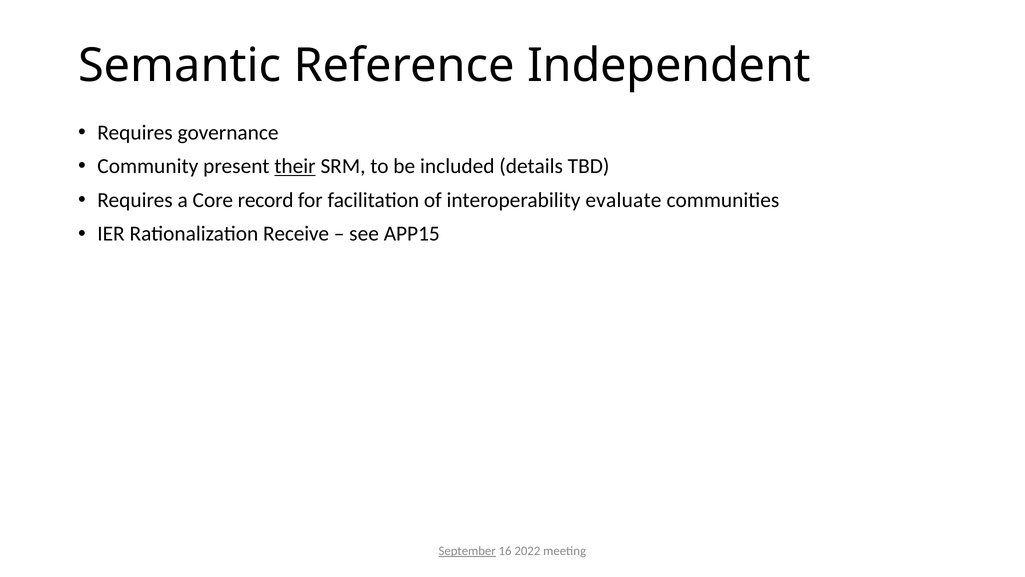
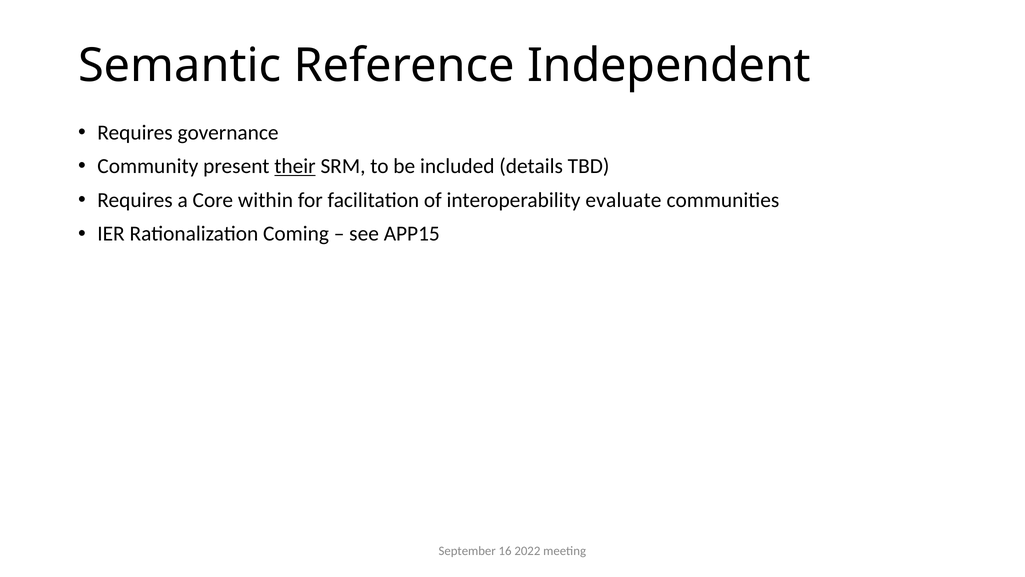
record: record -> within (265, 200)
Receive: Receive -> Coming (296, 234)
September underline: present -> none (467, 550)
